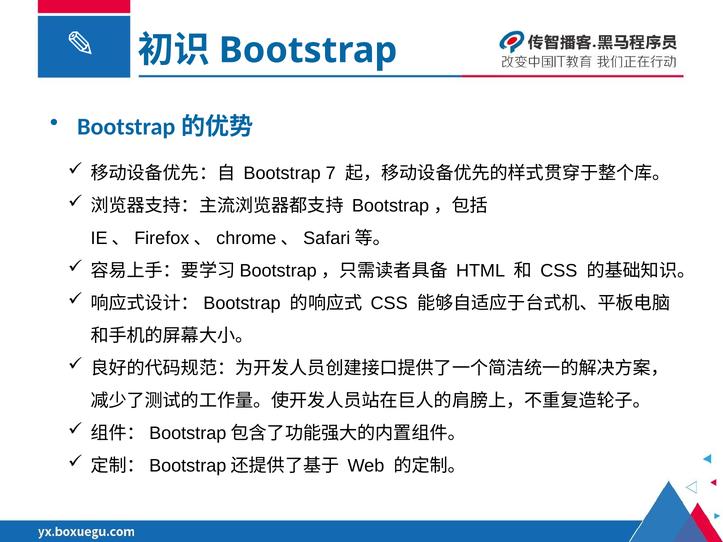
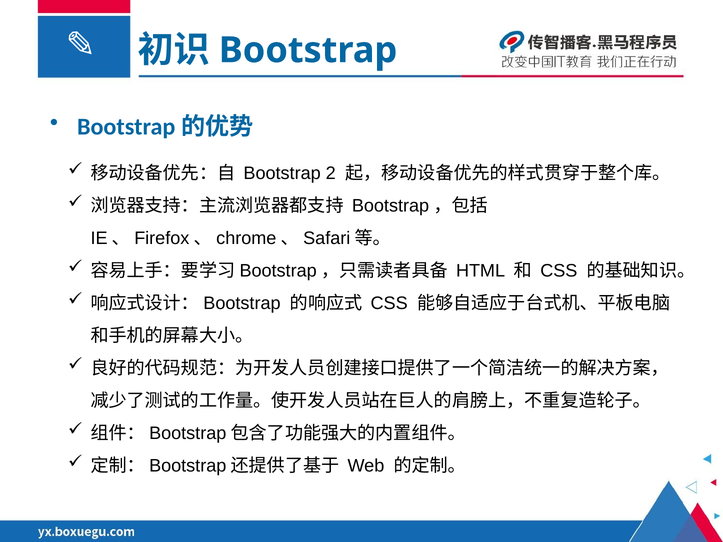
7: 7 -> 2 (331, 173)
